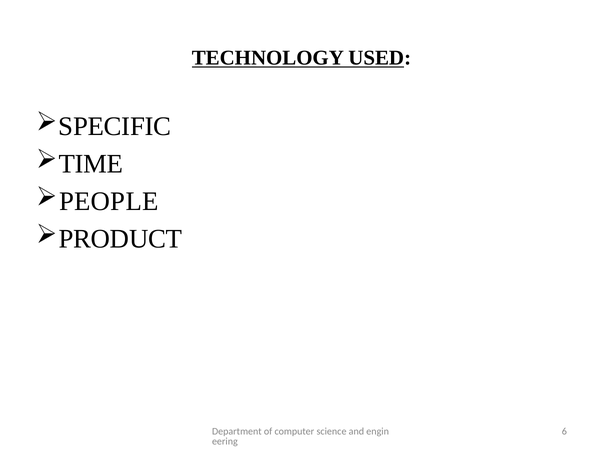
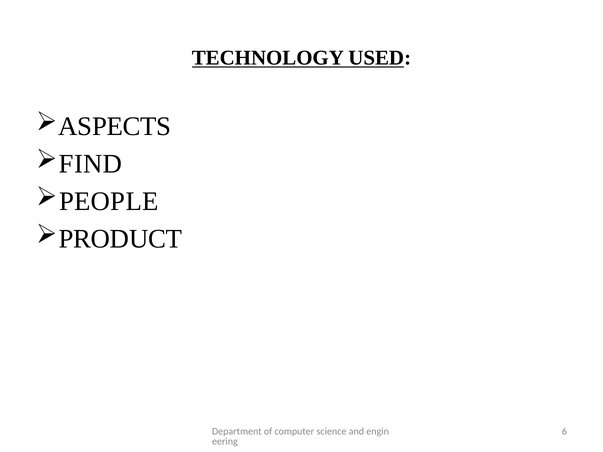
SPECIFIC: SPECIFIC -> ASPECTS (115, 126)
TIME: TIME -> FIND (91, 164)
